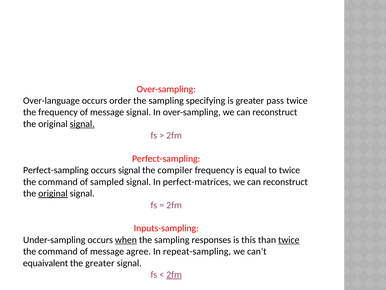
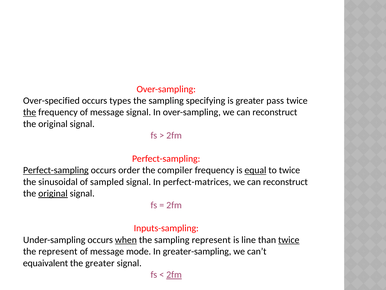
Over-language: Over-language -> Over-specified (51, 101)
order: order -> types (120, 101)
the underline: none -> present (30, 112)
signal underline: present -> none (82, 124)
Perfect-sampling underline: none -> present (56, 170)
occurs signal: signal -> order (129, 170)
equal underline: none -> present (255, 170)
command: command -> sinusoidal (58, 182)
sampling responses: responses -> represent (211, 239)
this: this -> line (249, 239)
command: command -> represent (58, 251)
agree: agree -> mode (139, 251)
repeat-sampling: repeat-sampling -> greater-sampling (197, 251)
